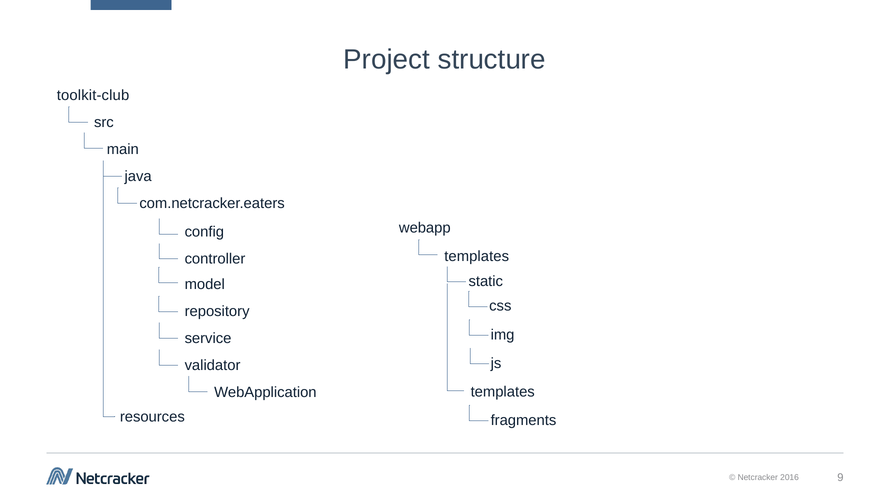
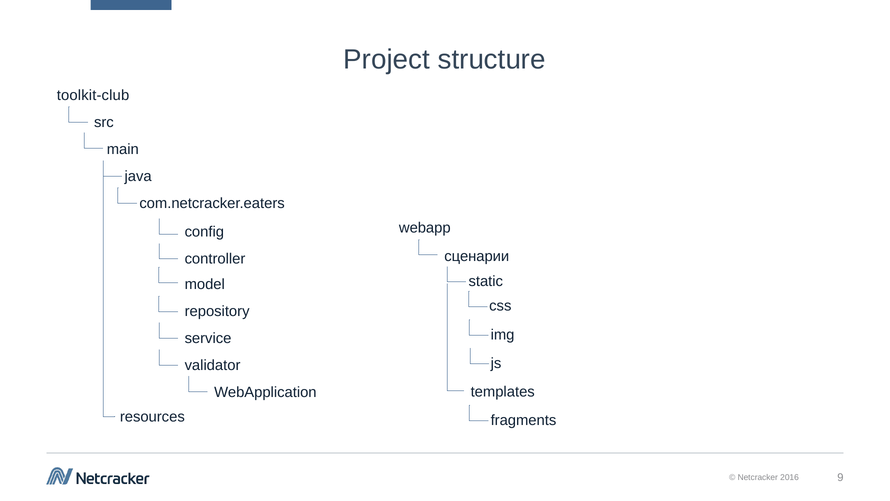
templates: templates -> сценарии (477, 256)
